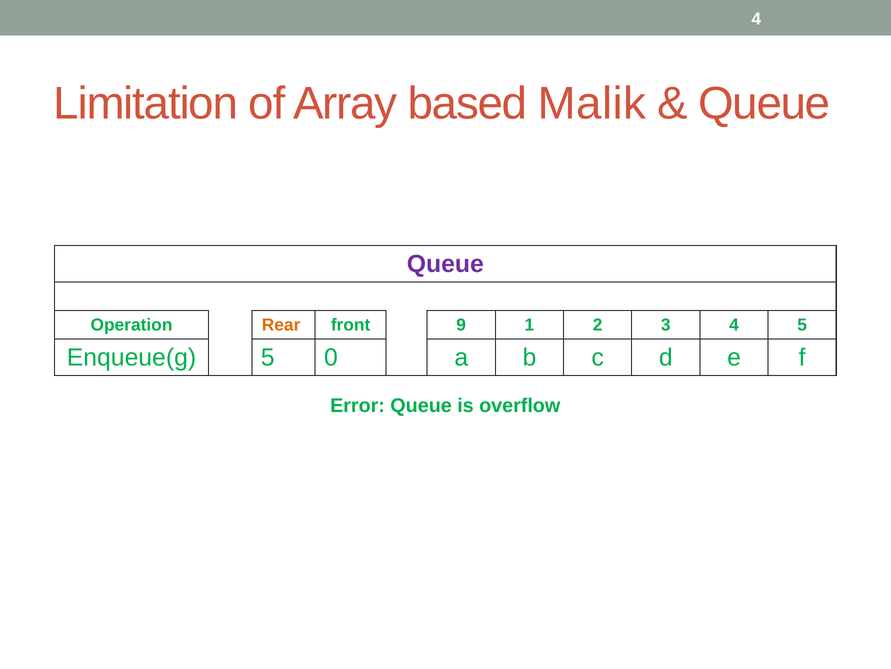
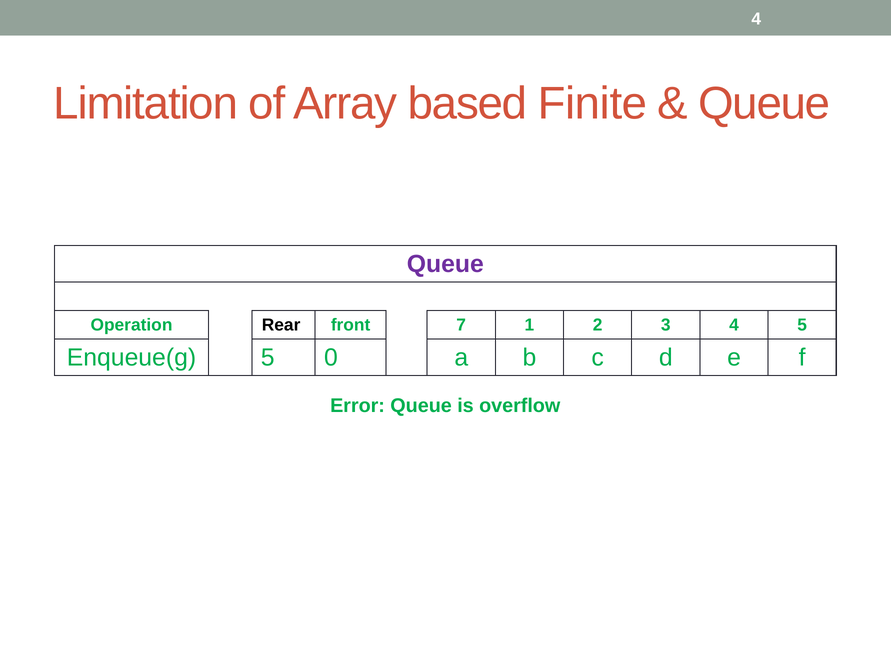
Malik: Malik -> Finite (592, 103)
Rear colour: orange -> black (281, 324)
9: 9 -> 7 (461, 324)
